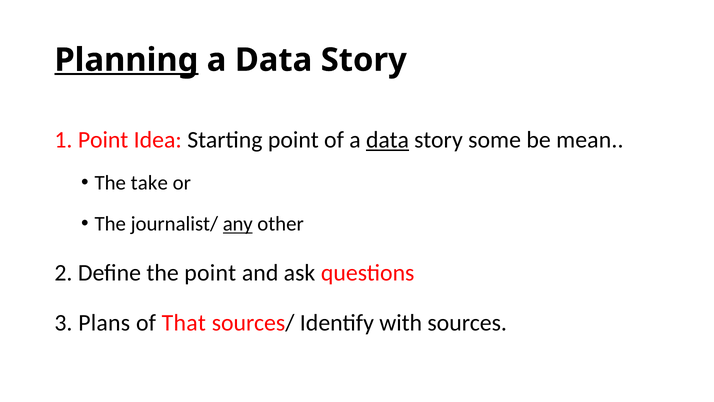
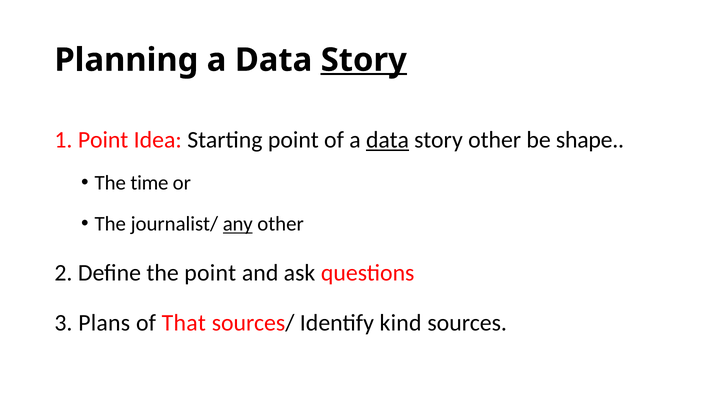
Planning underline: present -> none (126, 60)
Story underline: none -> present (364, 60)
story some: some -> other (495, 140)
mean: mean -> shape (590, 140)
take: take -> time (149, 183)
with: with -> kind (401, 323)
